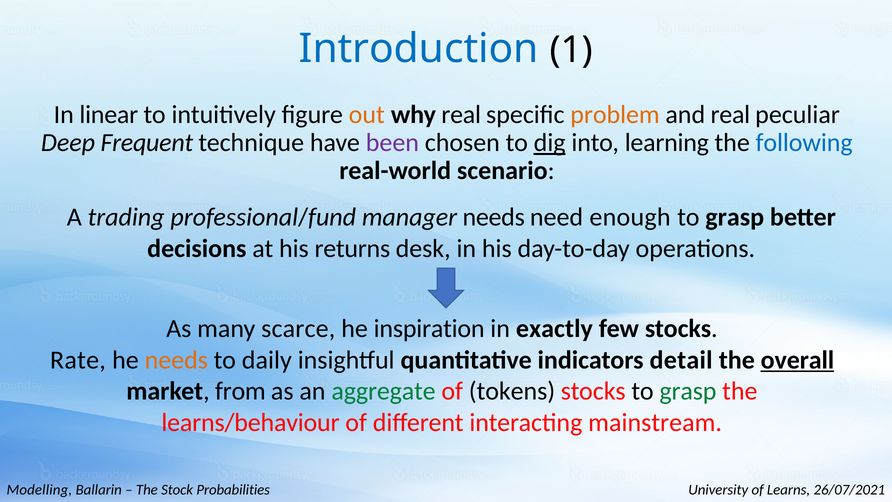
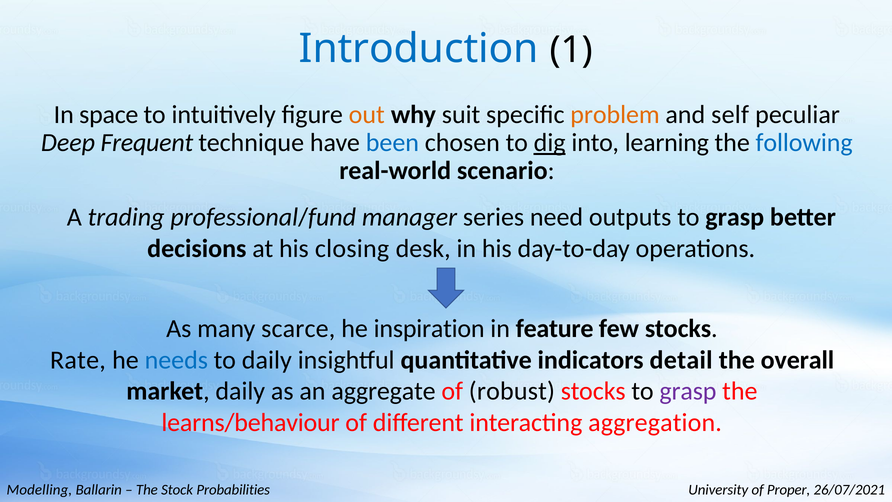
linear: linear -> space (109, 115)
why real: real -> suit (461, 115)
and real: real -> self (730, 115)
been colour: purple -> blue (392, 143)
manager needs: needs -> series (494, 217)
enough: enough -> outputs (630, 217)
returns: returns -> closing (352, 248)
exactly: exactly -> feature (555, 329)
needs colour: orange -> blue (176, 360)
overall underline: present -> none (797, 360)
market from: from -> daily (240, 391)
aggregate colour: green -> black (384, 391)
tokens: tokens -> robust (512, 391)
grasp colour: green -> purple (688, 391)
mainstream: mainstream -> aggregation (655, 422)
Learns: Learns -> Proper (789, 490)
